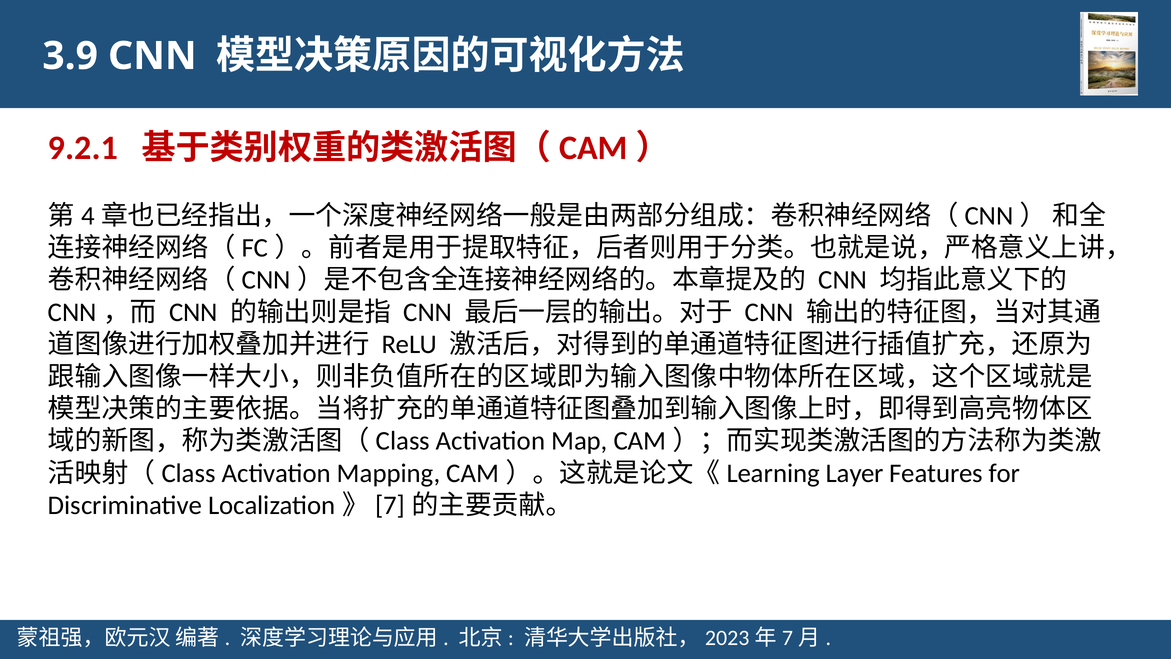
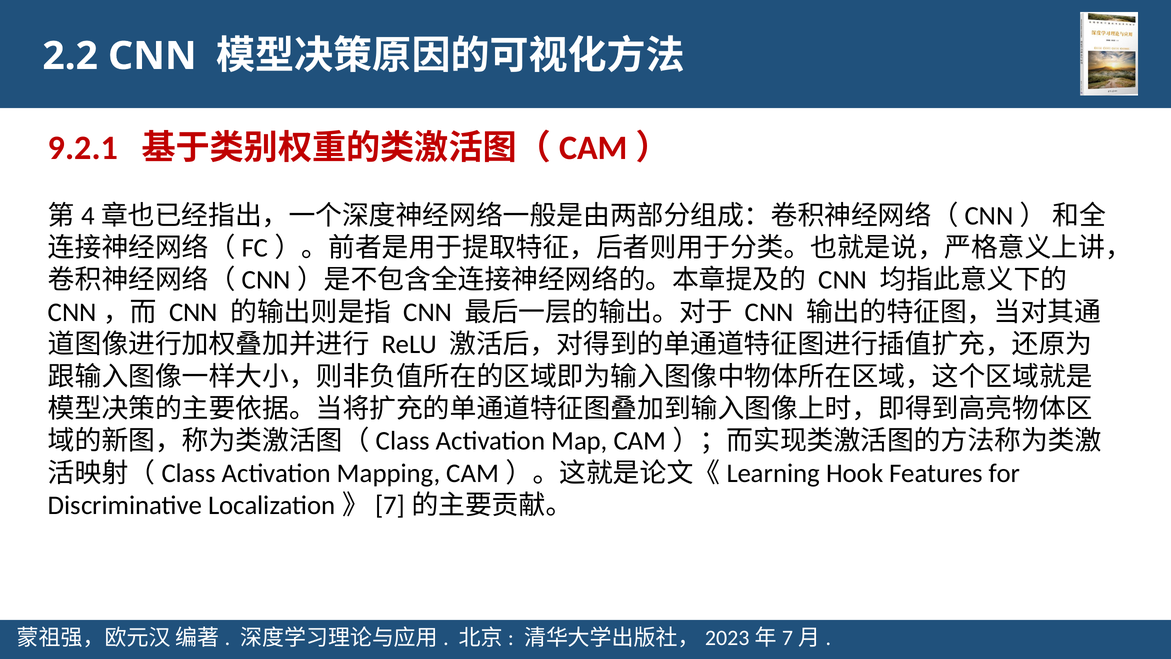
3.9: 3.9 -> 2.2 (70, 56)
Layer: Layer -> Hook (855, 473)
